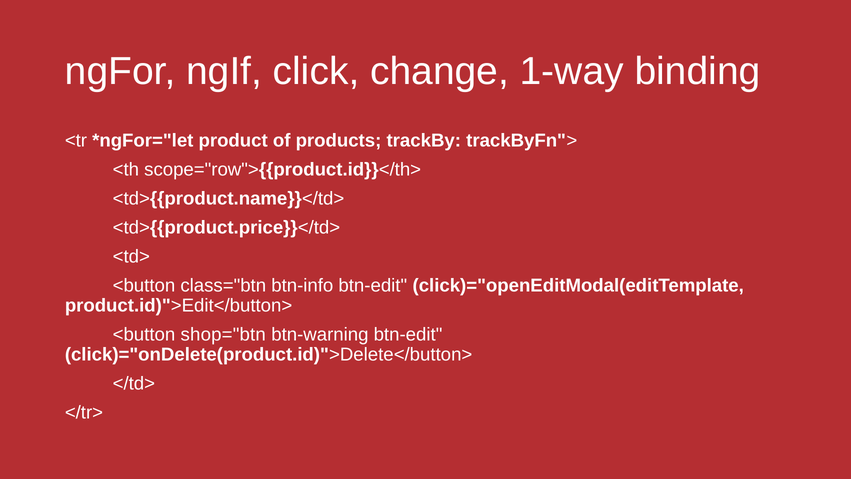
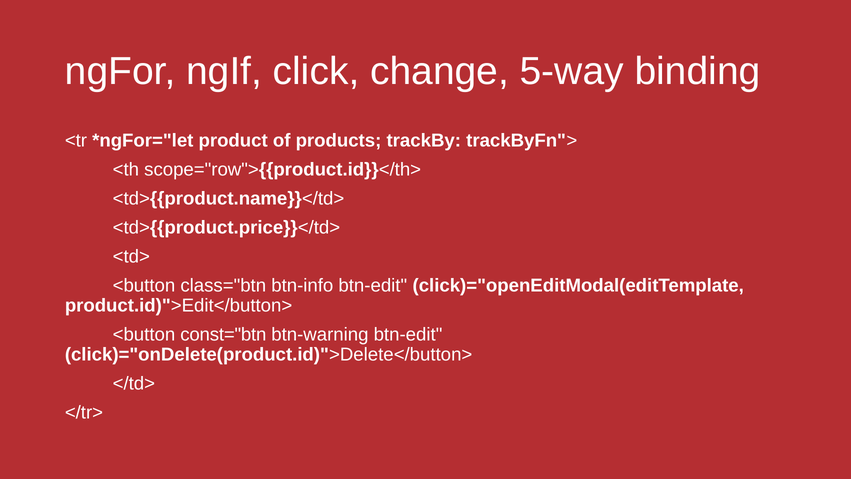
1-way: 1-way -> 5-way (572, 71)
shop="btn: shop="btn -> const="btn (223, 334)
